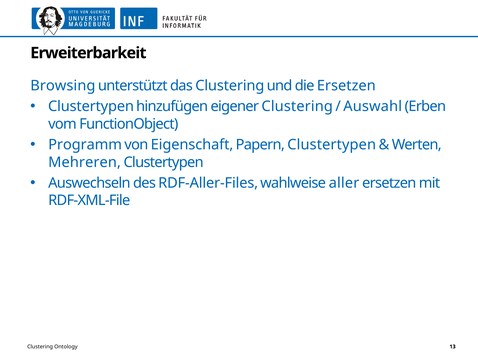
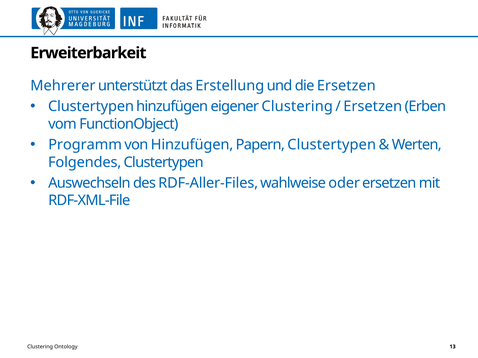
Browsing: Browsing -> Mehrerer (63, 86)
das Clustering: Clustering -> Erstellung (230, 86)
Auswahl: Auswahl -> Ersetzen (373, 107)
von Eigenschaft: Eigenschaft -> Hinzufügen (192, 145)
Mehreren: Mehreren -> Folgendes (85, 162)
aller: aller -> oder (344, 183)
